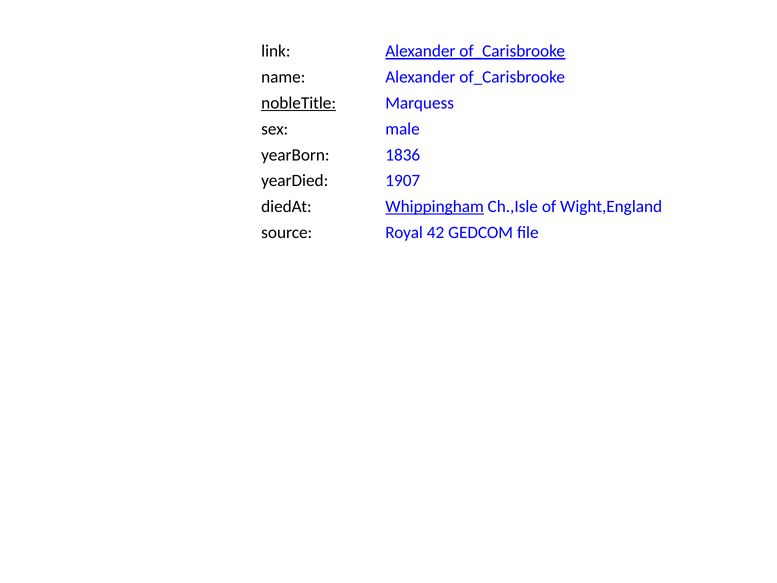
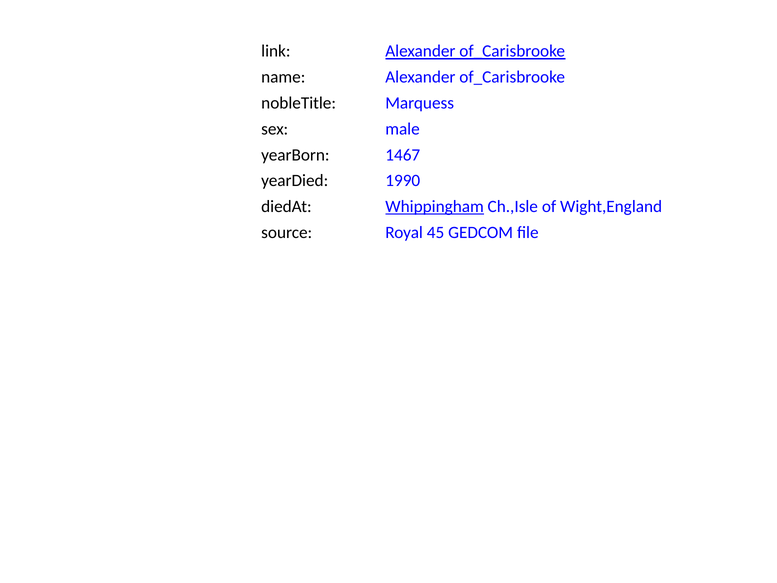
nobleTitle underline: present -> none (299, 103)
1836: 1836 -> 1467 (403, 155)
1907: 1907 -> 1990 (403, 181)
42: 42 -> 45 (436, 233)
